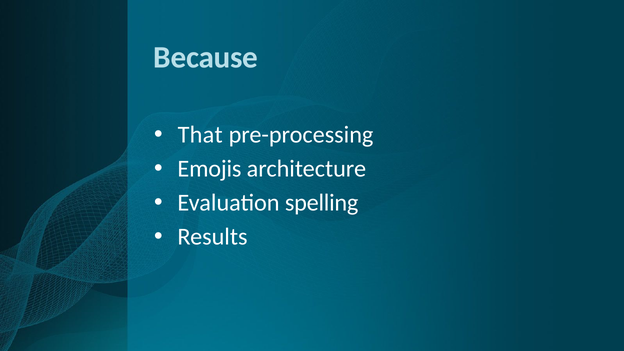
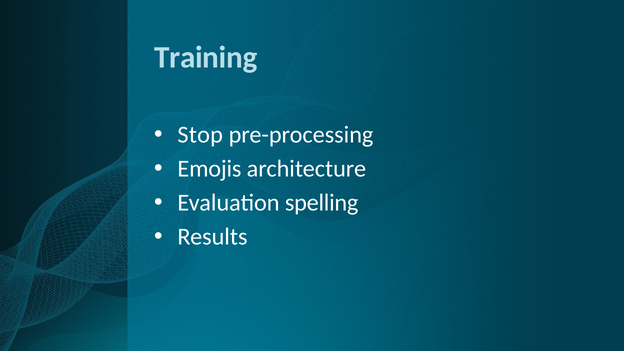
Because: Because -> Training (206, 58)
That: That -> Stop (200, 135)
